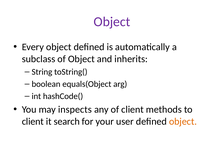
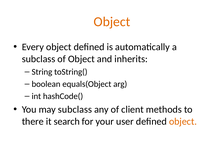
Object colour: purple -> orange (112, 22)
may inspects: inspects -> subclass (75, 109)
client: client -> there (33, 121)
